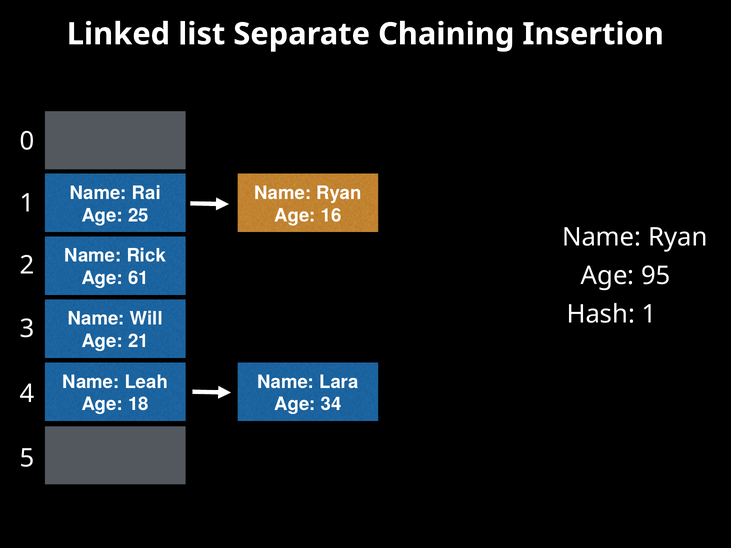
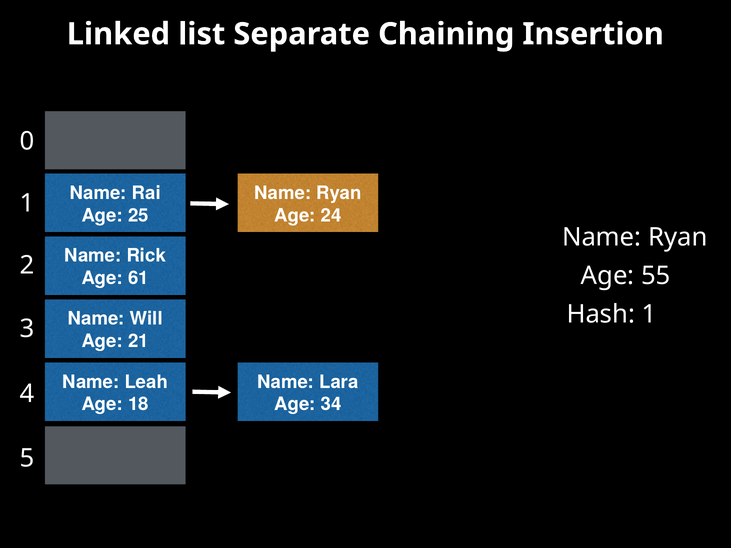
16: 16 -> 24 (331, 215)
95: 95 -> 55 (656, 276)
